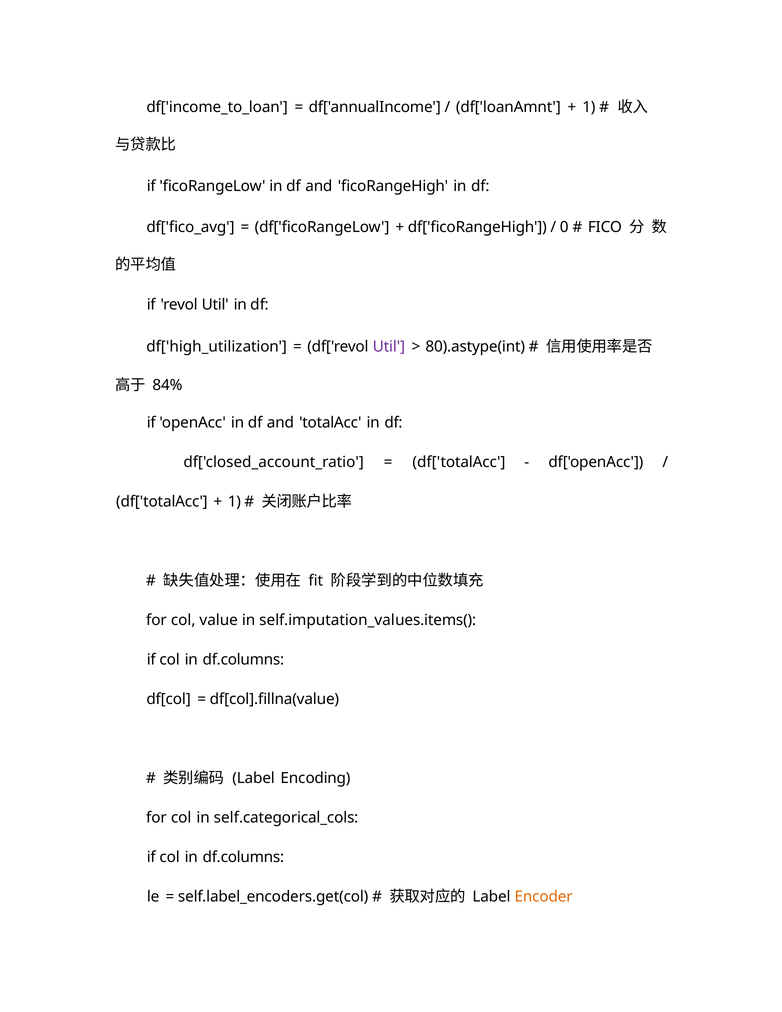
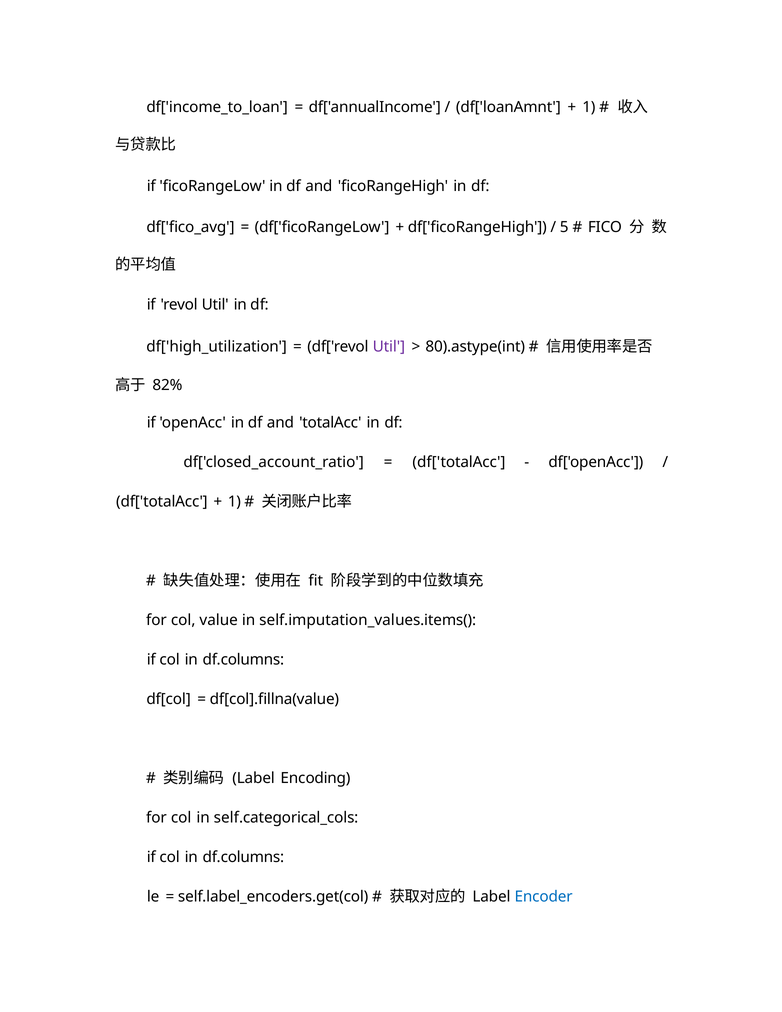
0: 0 -> 5 (564, 227)
84%: 84% -> 82% (167, 385)
Encoder colour: orange -> blue (544, 897)
